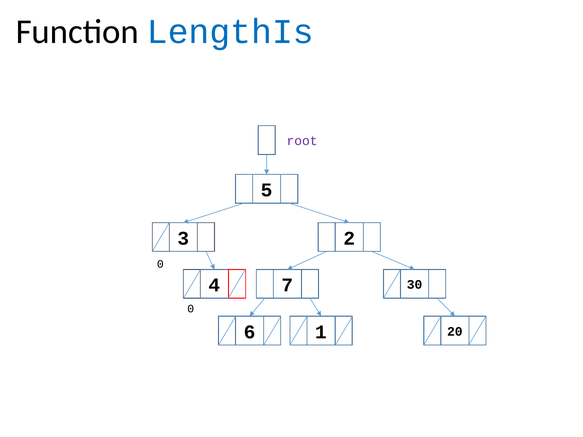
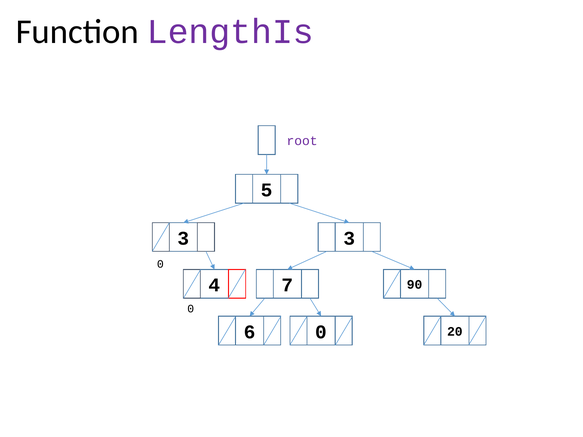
LengthIs colour: blue -> purple (230, 32)
3 2: 2 -> 3 (349, 239)
30: 30 -> 90 (415, 285)
6 1: 1 -> 0 (321, 332)
